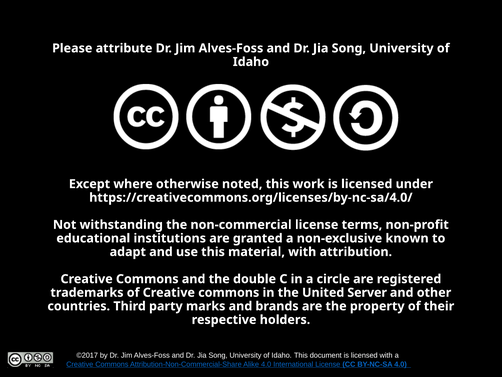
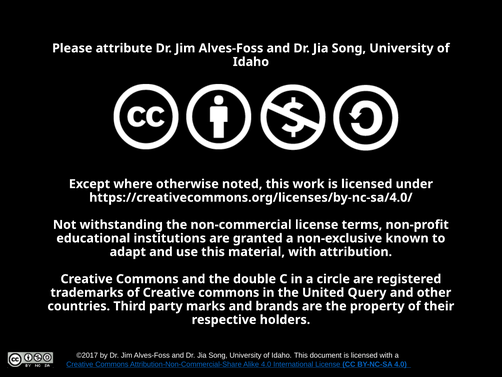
Server: Server -> Query (367, 292)
